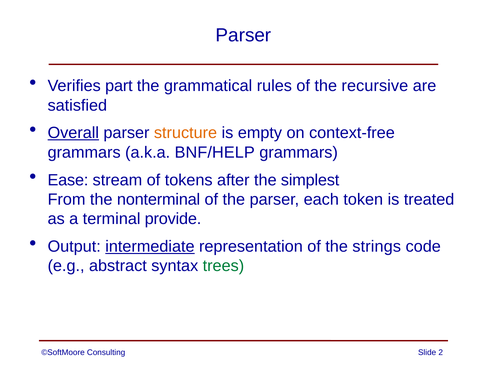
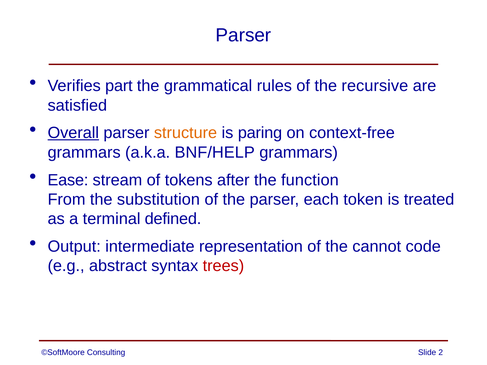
empty: empty -> paring (260, 133)
simplest: simplest -> function (310, 180)
nonterminal: nonterminal -> substitution (158, 200)
provide: provide -> defined (173, 219)
intermediate underline: present -> none (150, 247)
strings: strings -> cannot (377, 247)
trees colour: green -> red (223, 266)
